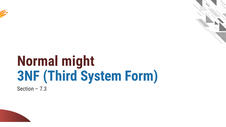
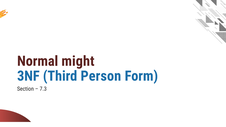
System: System -> Person (101, 76)
